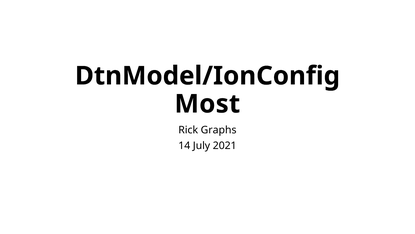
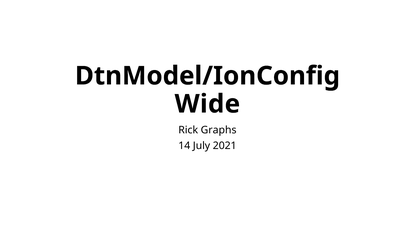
Most: Most -> Wide (207, 104)
